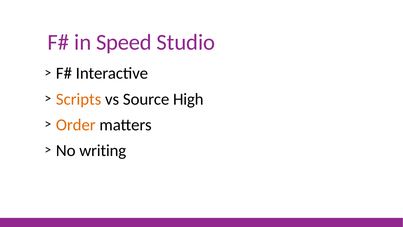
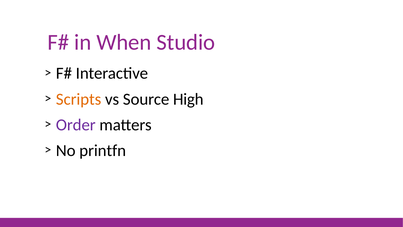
Speed: Speed -> When (124, 42)
Order colour: orange -> purple (76, 125)
writing: writing -> printfn (103, 150)
